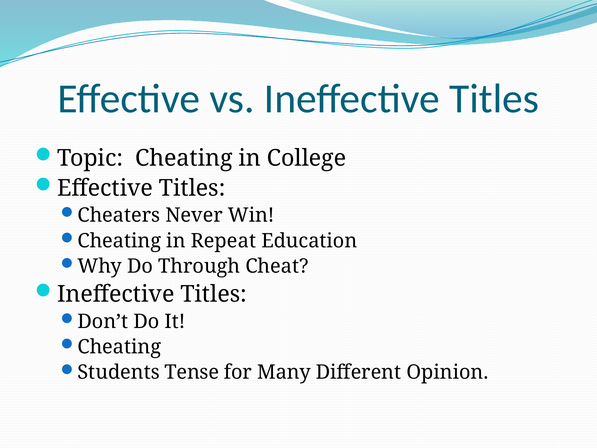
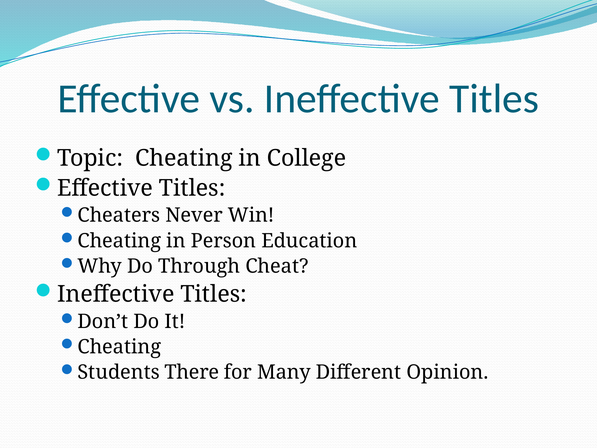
Repeat: Repeat -> Person (223, 241)
Tense: Tense -> There (192, 372)
